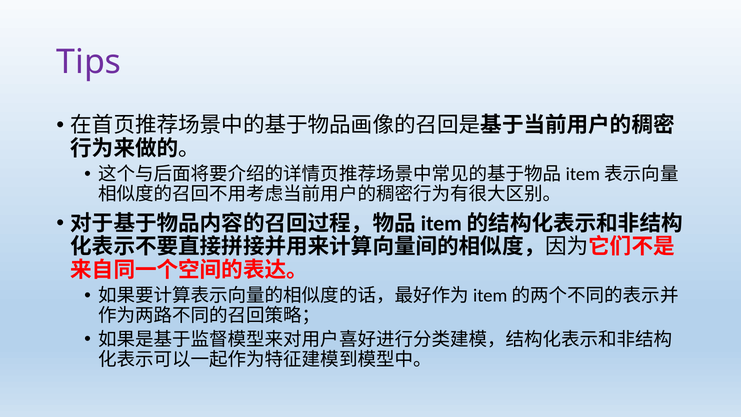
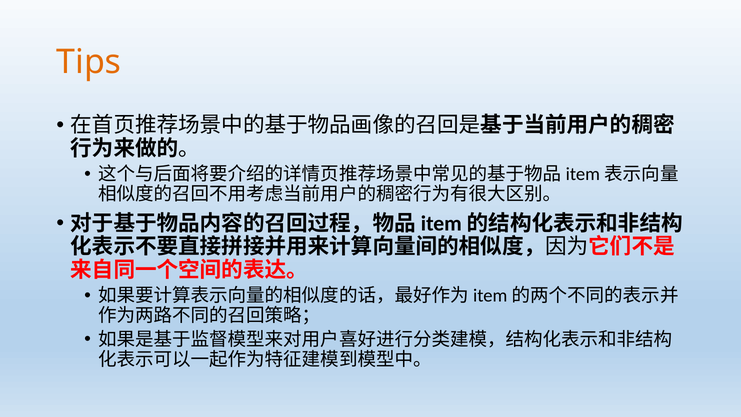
Tips colour: purple -> orange (89, 62)
